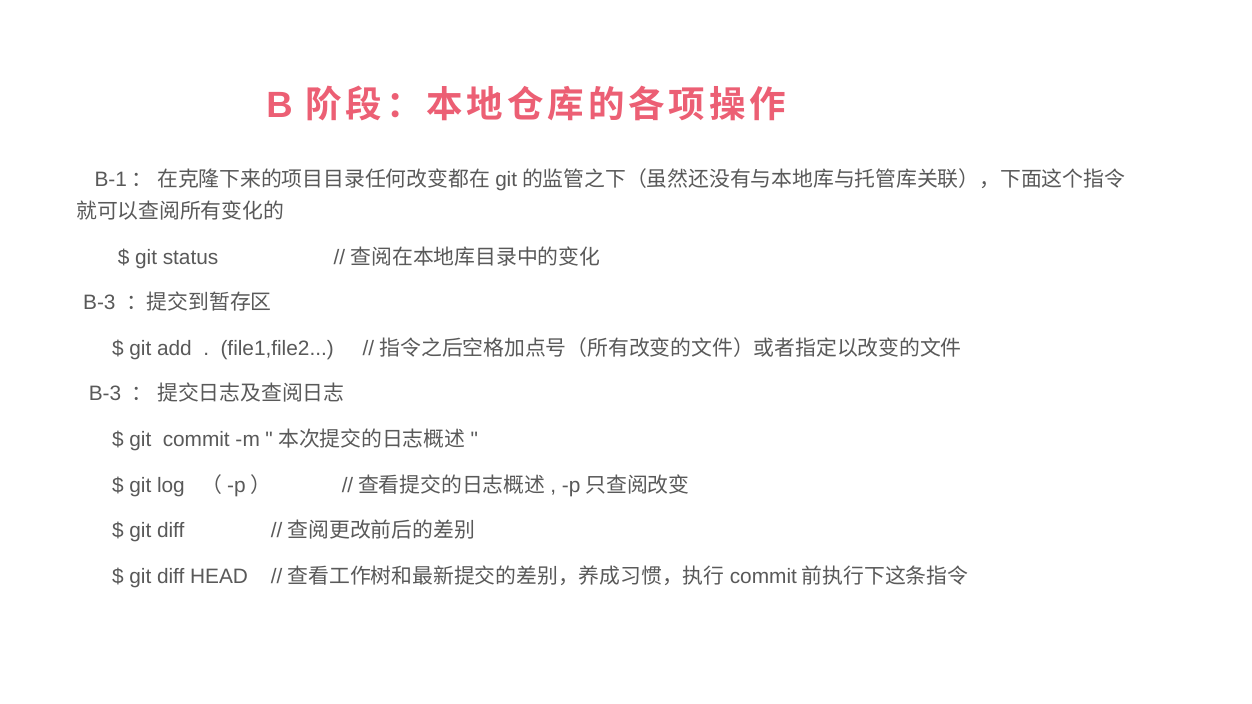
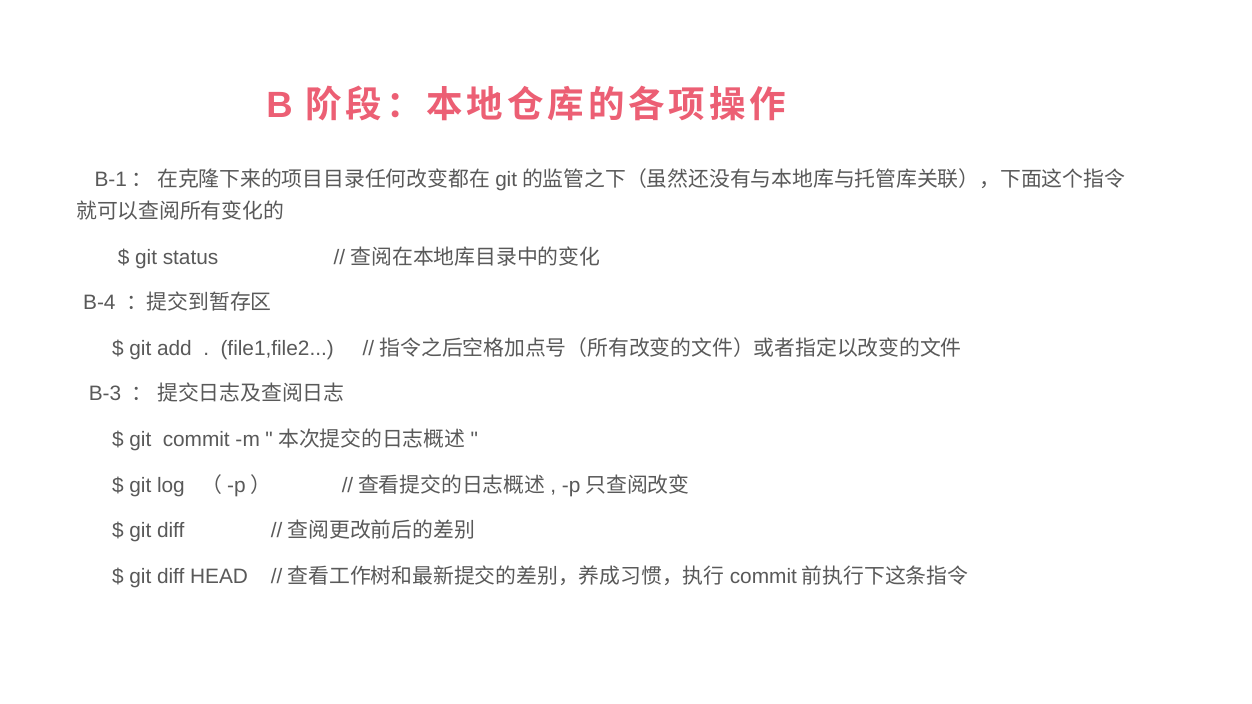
B-3: B-3 -> B-4 (99, 303)
